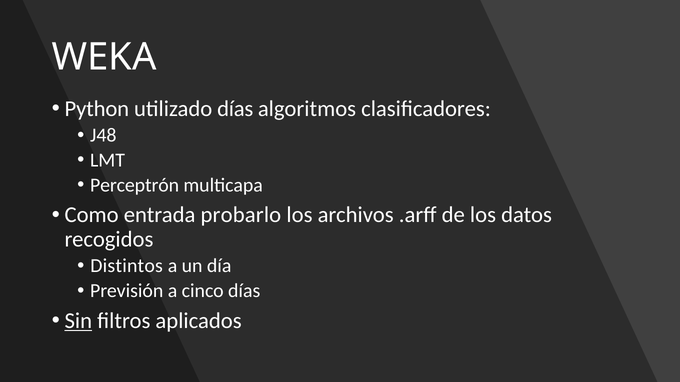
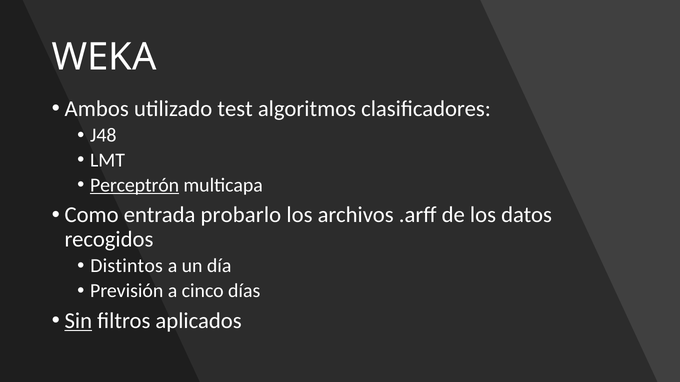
Python: Python -> Ambos (97, 109)
utilizado días: días -> test (235, 109)
Perceptrón underline: none -> present (135, 185)
